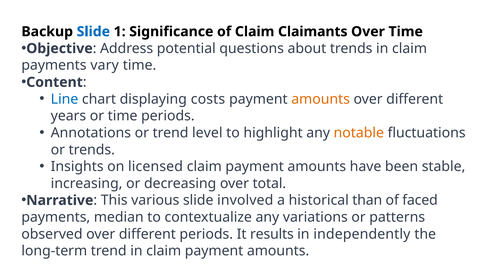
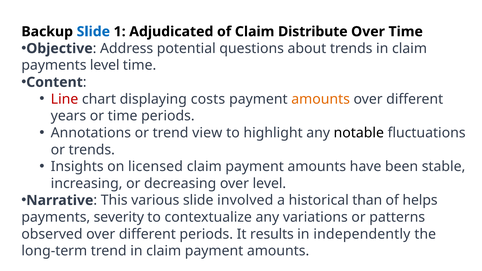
Significance: Significance -> Adjudicated (171, 32)
Claimants: Claimants -> Distribute (313, 32)
payments vary: vary -> level (105, 65)
Line colour: blue -> red (65, 99)
level: level -> view (207, 133)
notable colour: orange -> black (359, 133)
over total: total -> level (269, 184)
faced: faced -> helps (420, 200)
median: median -> severity (119, 217)
